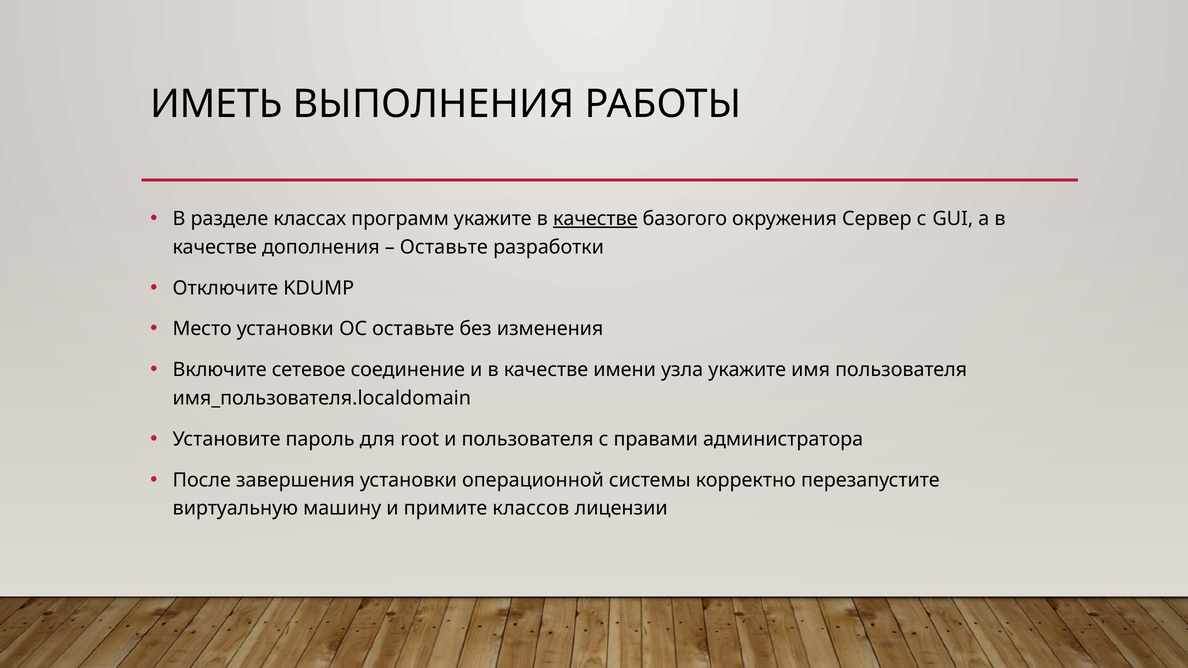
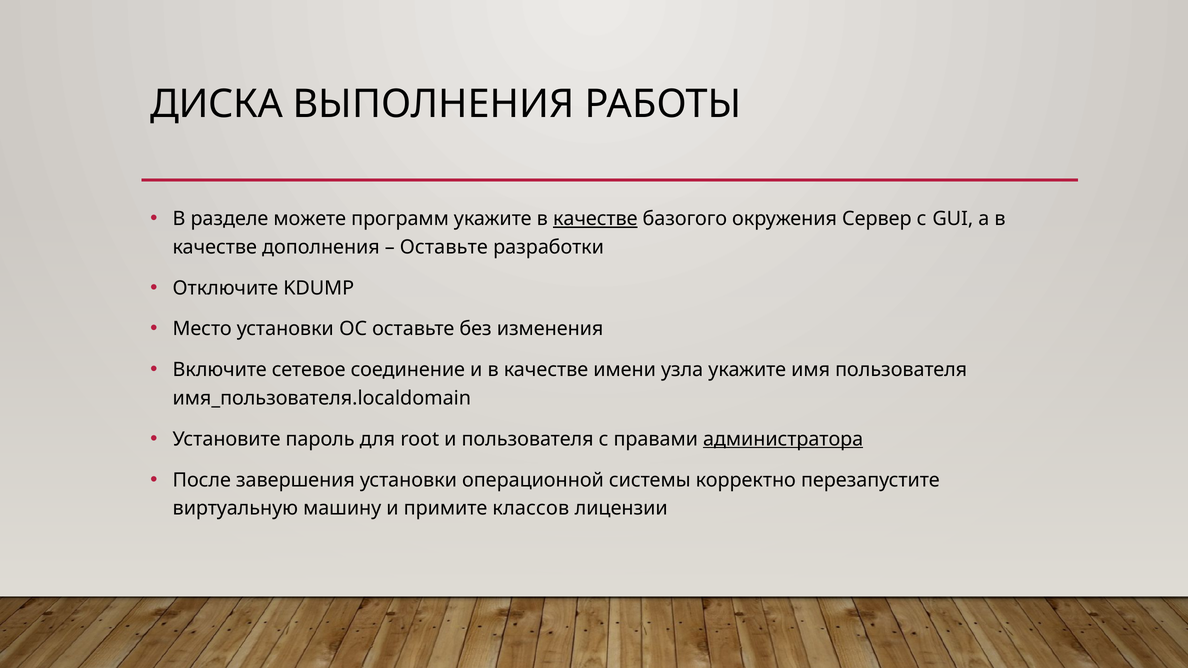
ИМЕТЬ: ИМЕТЬ -> ДИСКА (217, 104)
классах: классах -> можете (310, 219)
администратора underline: none -> present (783, 439)
